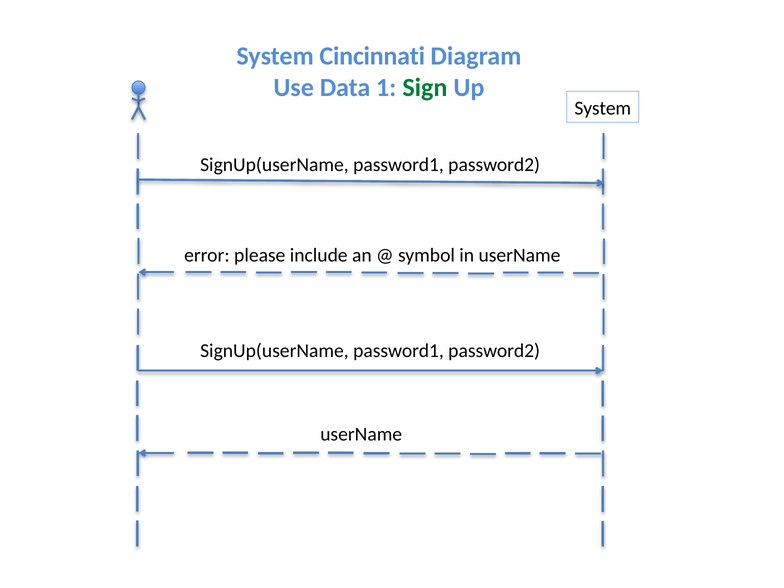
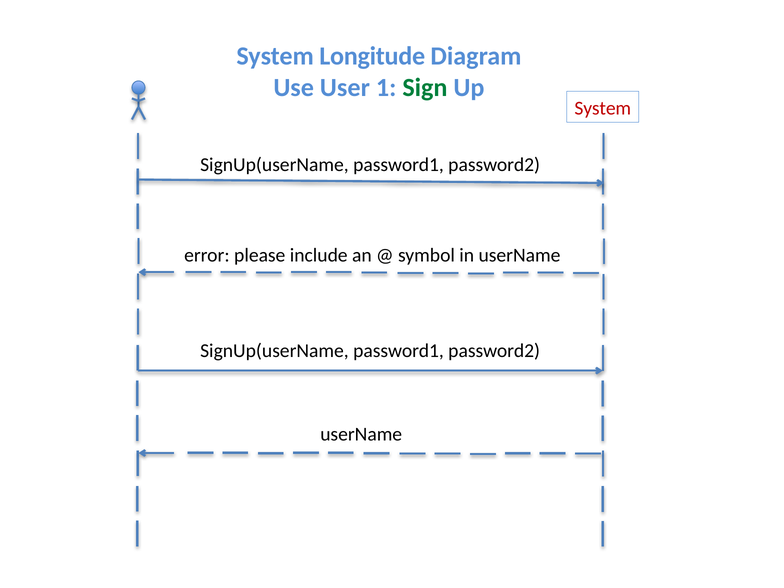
Cincinnati: Cincinnati -> Longitude (372, 56)
Data: Data -> User (345, 88)
System colour: black -> red (603, 108)
